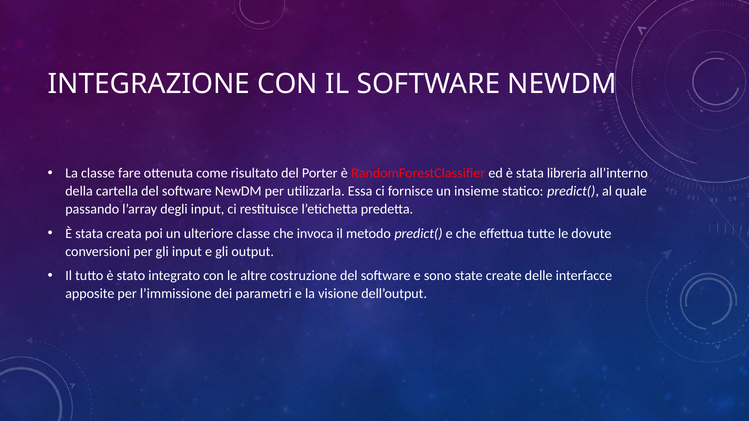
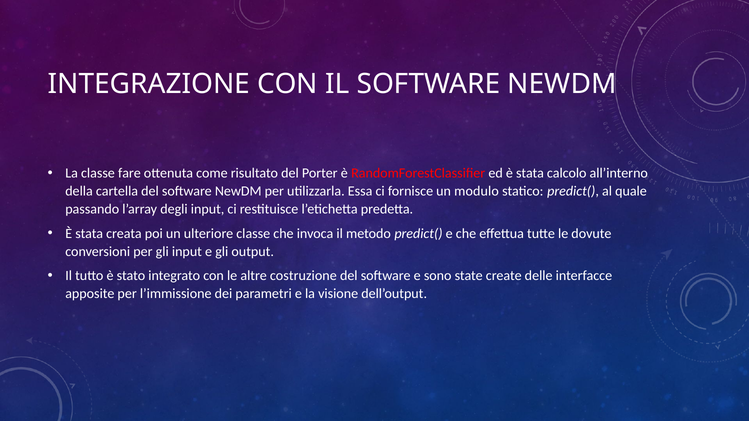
libreria: libreria -> calcolo (567, 173)
insieme: insieme -> modulo (477, 191)
